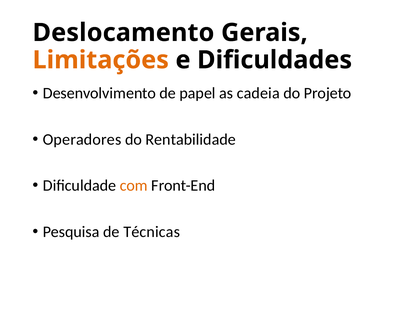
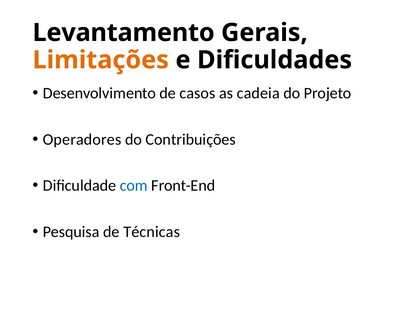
Deslocamento: Deslocamento -> Levantamento (124, 33)
papel: papel -> casos (198, 93)
Rentabilidade: Rentabilidade -> Contribuições (191, 139)
com colour: orange -> blue (134, 185)
